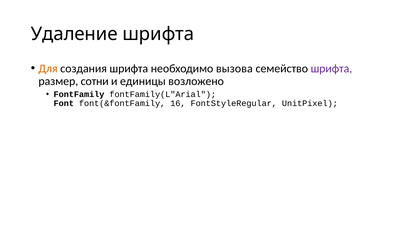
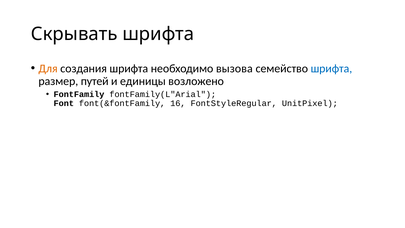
Удаление: Удаление -> Скрывать (74, 34)
шрифта colour: purple -> blue (331, 68)
сотни: сотни -> путей (95, 81)
